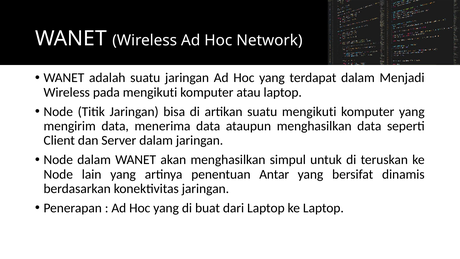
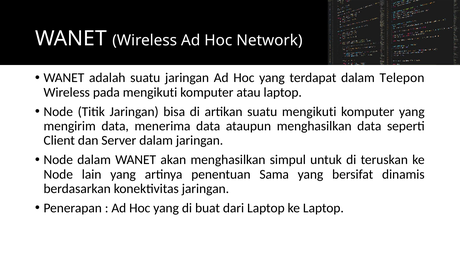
Menjadi: Menjadi -> Telepon (402, 78)
Antar: Antar -> Sama (274, 174)
